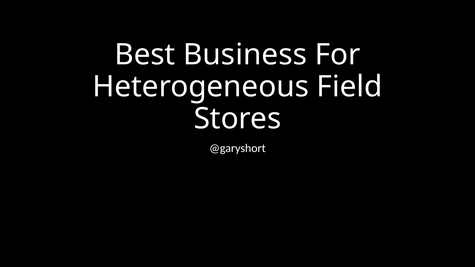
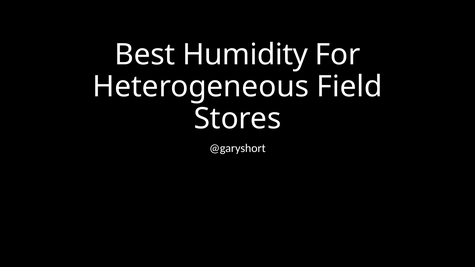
Business: Business -> Humidity (245, 55)
